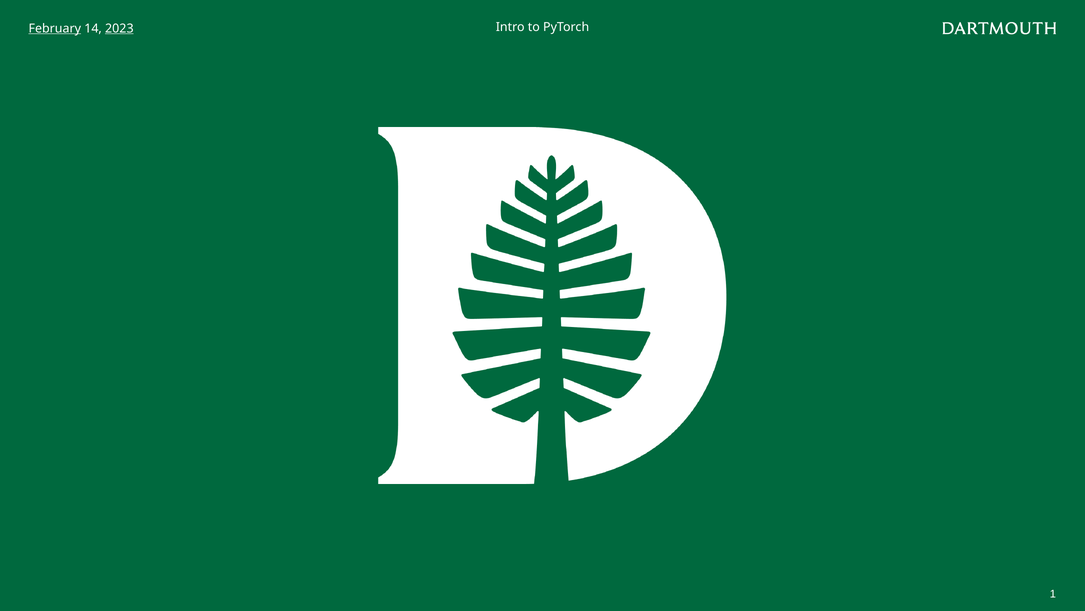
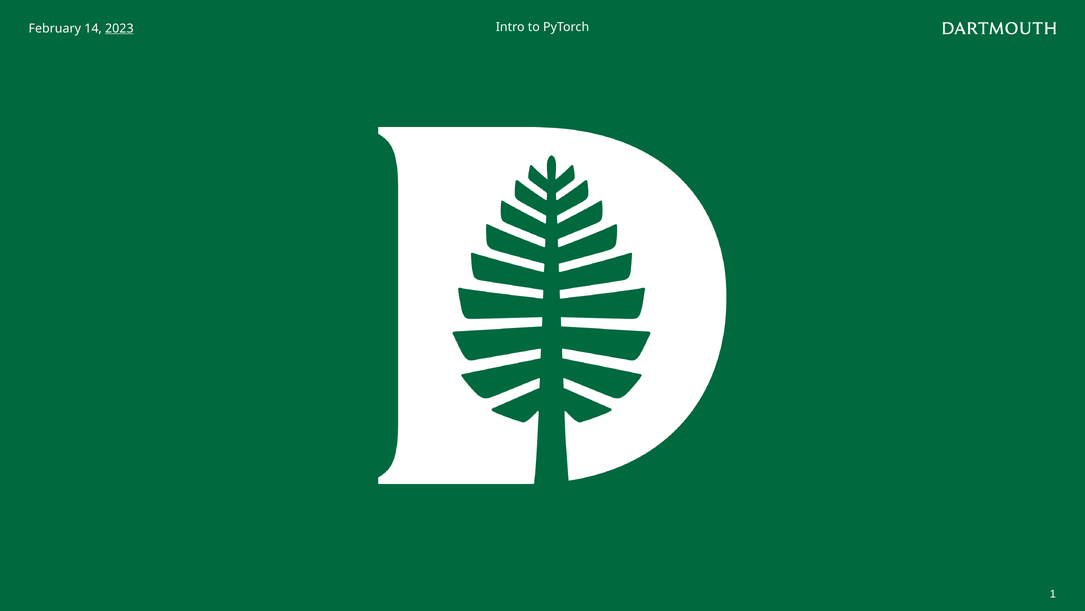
February underline: present -> none (55, 28)
